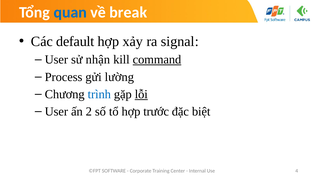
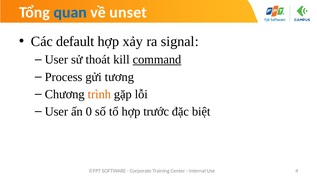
break: break -> unset (128, 12)
nhận: nhận -> thoát (98, 59)
lường: lường -> tương (119, 77)
trình colour: blue -> orange (99, 94)
lỗi underline: present -> none (141, 94)
2: 2 -> 0 (89, 111)
